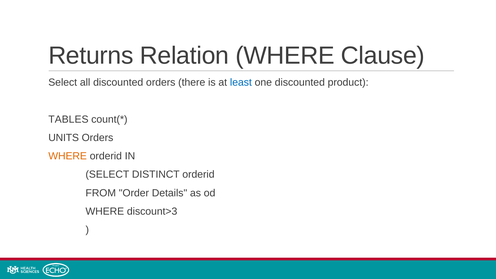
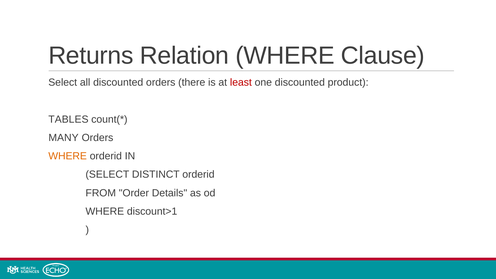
least colour: blue -> red (241, 82)
UNITS: UNITS -> MANY (64, 138)
discount>3: discount>3 -> discount>1 (152, 211)
